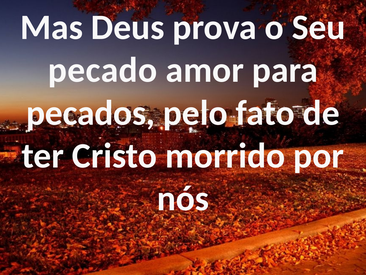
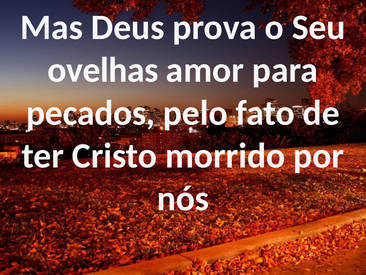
pecado: pecado -> ovelhas (103, 70)
